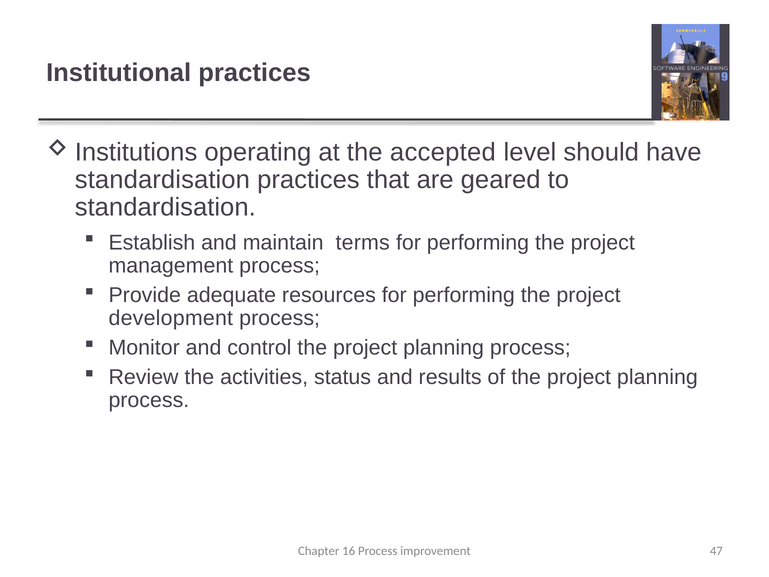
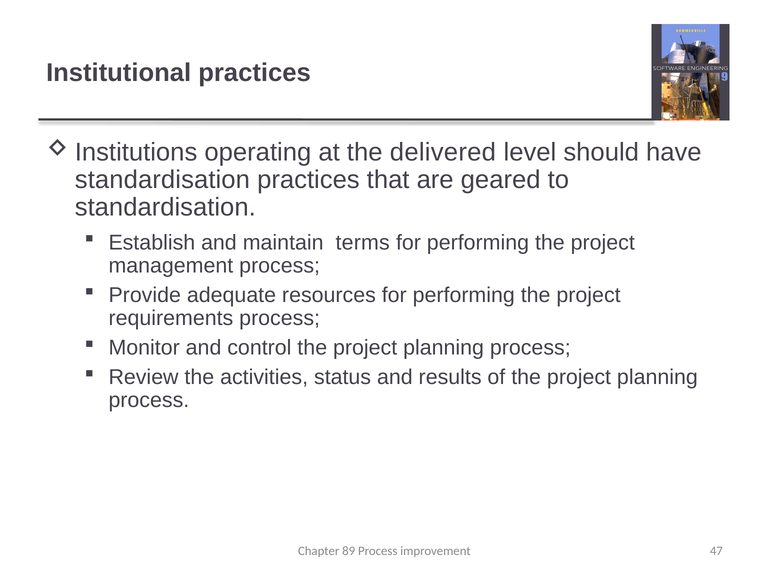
accepted: accepted -> delivered (443, 152)
development: development -> requirements (171, 318)
16: 16 -> 89 (349, 551)
